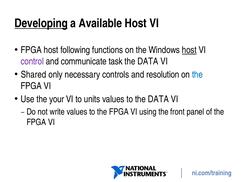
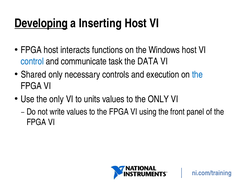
Available: Available -> Inserting (100, 23)
following: following -> interacts (75, 50)
host underline: present -> none (189, 50)
control colour: purple -> blue (32, 61)
resolution: resolution -> execution (163, 74)
Use the your: your -> only (57, 99)
to the DATA: DATA -> ONLY (158, 99)
